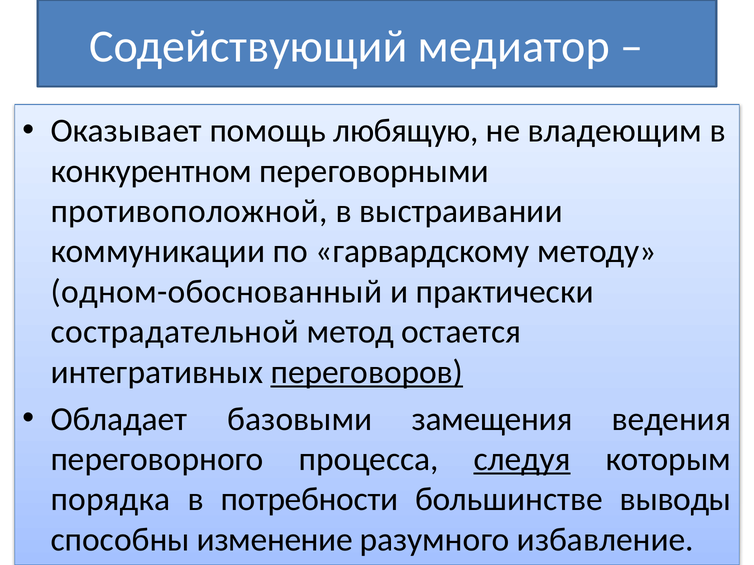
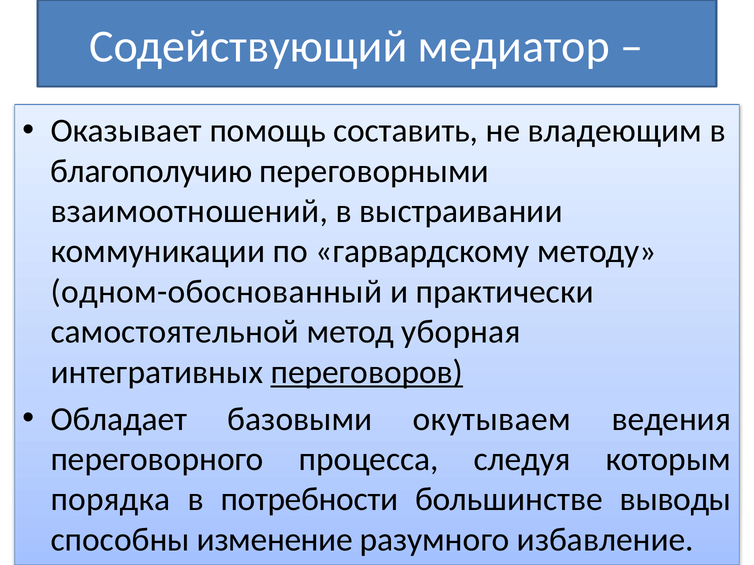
любящую: любящую -> составить (406, 131)
конкурентном: конкурентном -> благополучию (151, 171)
противоположной: противоположной -> взаимоотношений (189, 211)
сострадательной: сострадательной -> самостоятельной (175, 332)
остается: остается -> уборная (461, 332)
замещения: замещения -> окутываем (492, 419)
следуя underline: present -> none (522, 460)
